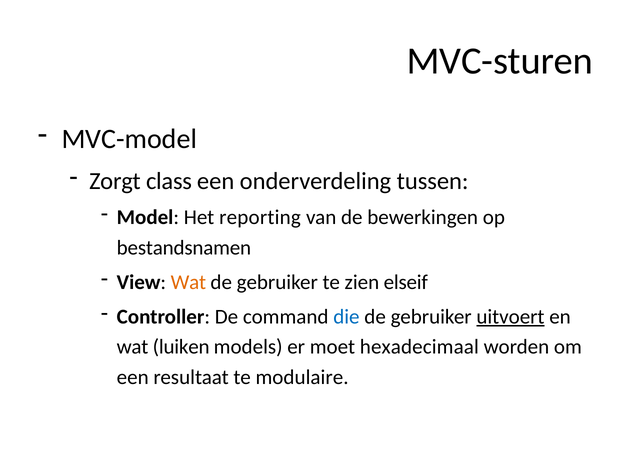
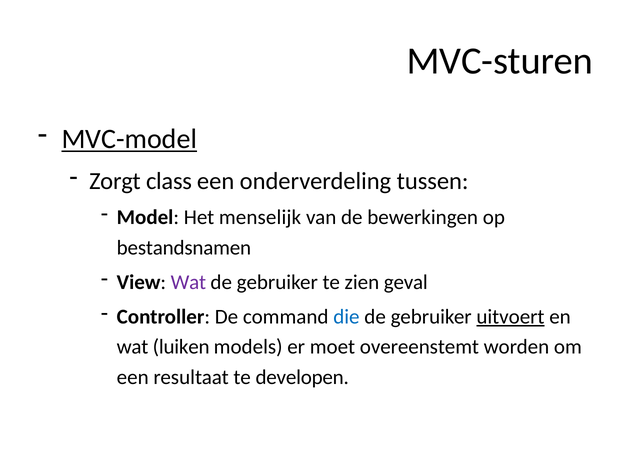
MVC-model underline: none -> present (129, 139)
reporting: reporting -> menselijk (260, 218)
Wat colour: orange -> purple (188, 282)
elseif: elseif -> geval (406, 282)
hexadecimaal: hexadecimaal -> overeenstemt (419, 347)
modulaire: modulaire -> developen (302, 377)
